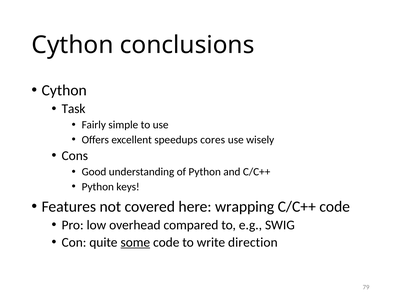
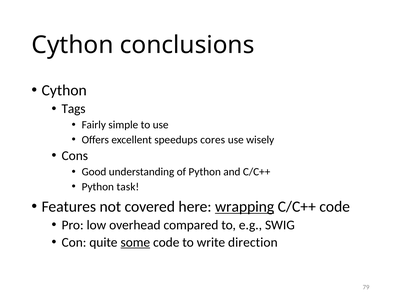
Task: Task -> Tags (74, 109)
keys: keys -> task (128, 187)
wrapping underline: none -> present (245, 206)
